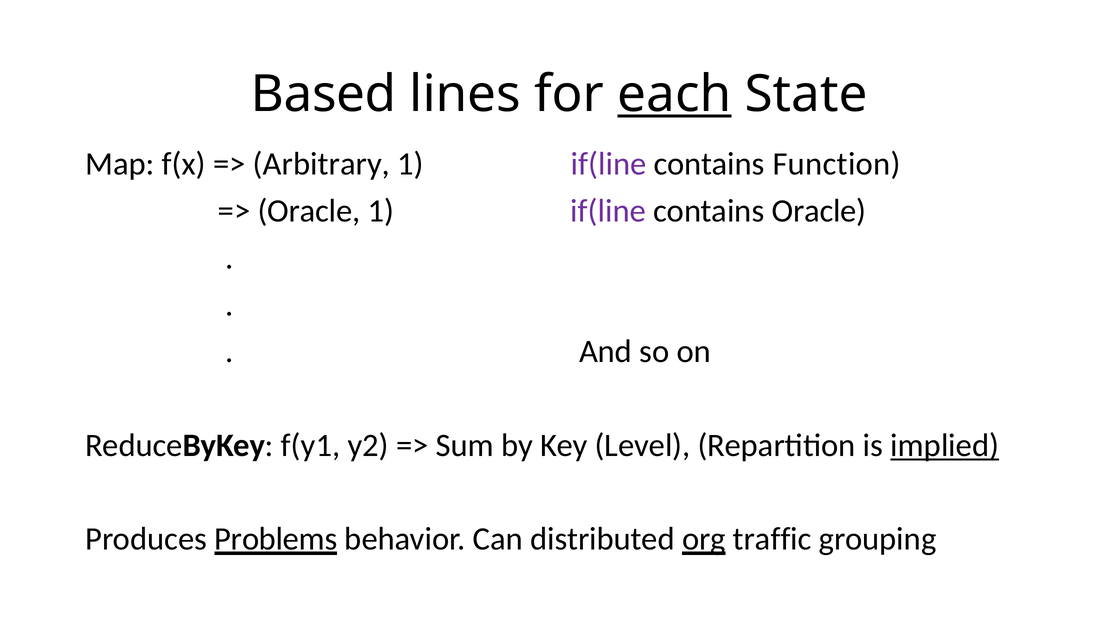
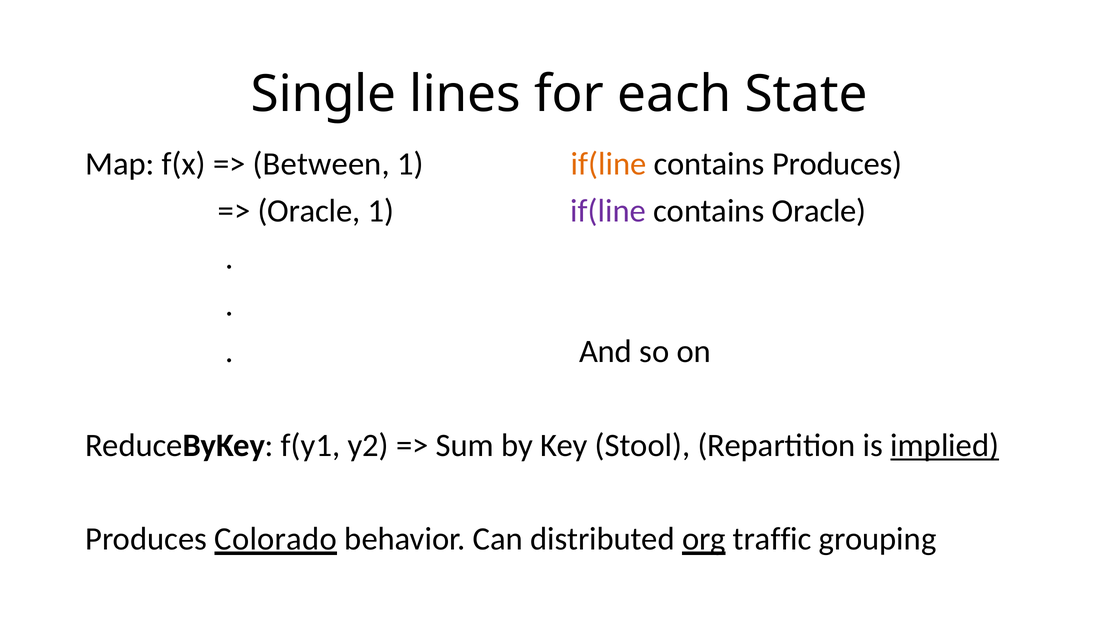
Based: Based -> Single (323, 94)
each underline: present -> none (674, 94)
Arbitrary: Arbitrary -> Between (321, 164)
if(line colour: purple -> orange (609, 164)
contains Function: Function -> Produces (837, 164)
Level: Level -> Stool (642, 445)
Problems: Problems -> Colorado (276, 539)
